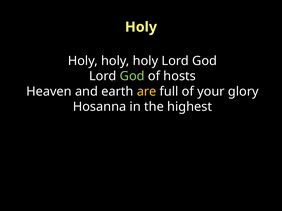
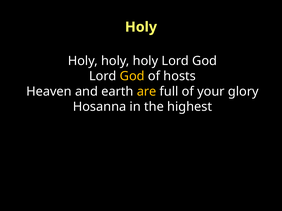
God colour: light green -> yellow (132, 76)
